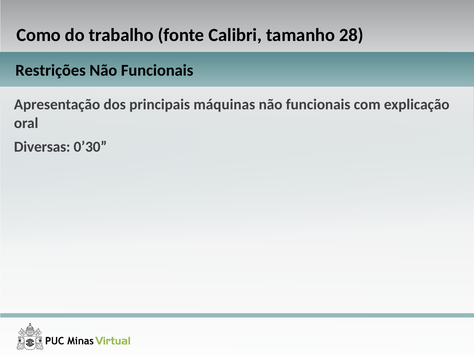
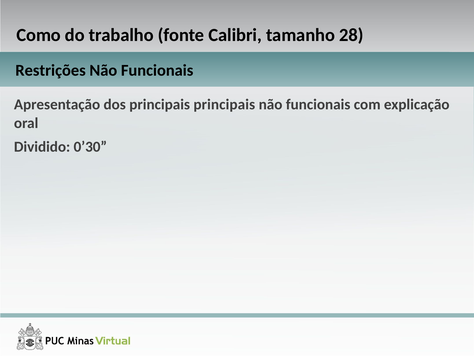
principais máquinas: máquinas -> principais (224, 104)
Diversas: Diversas -> Dividido (42, 147)
